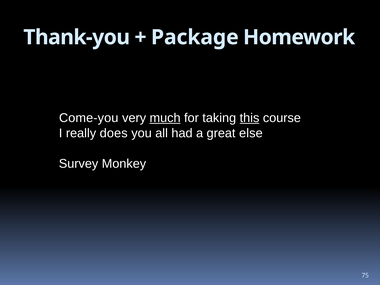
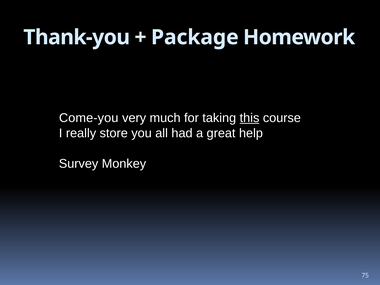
much underline: present -> none (165, 118)
does: does -> store (114, 133)
else: else -> help (251, 133)
